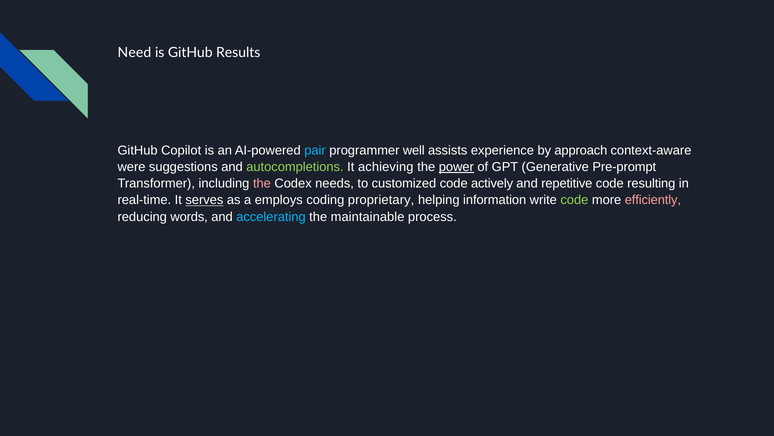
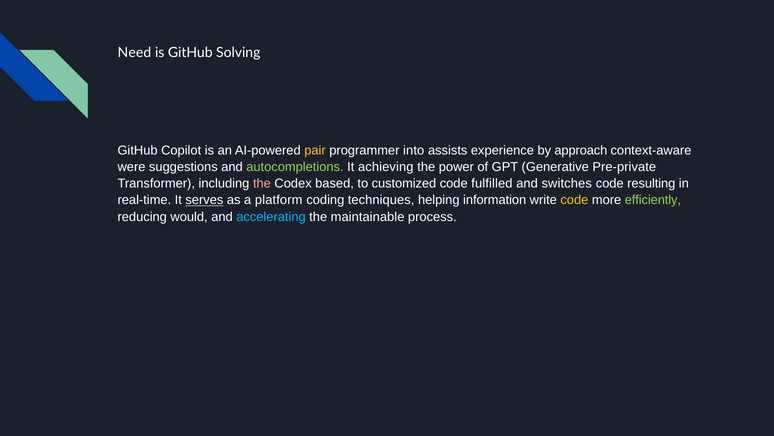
Results: Results -> Solving (238, 53)
pair colour: light blue -> yellow (315, 150)
well: well -> into (414, 150)
power underline: present -> none (456, 167)
Pre-prompt: Pre-prompt -> Pre-private (624, 167)
needs: needs -> based (335, 183)
actively: actively -> fulfilled (492, 183)
repetitive: repetitive -> switches (567, 183)
employs: employs -> platform (279, 200)
proprietary: proprietary -> techniques (381, 200)
code colour: light green -> yellow (574, 200)
efficiently colour: pink -> light green (653, 200)
words: words -> would (189, 216)
